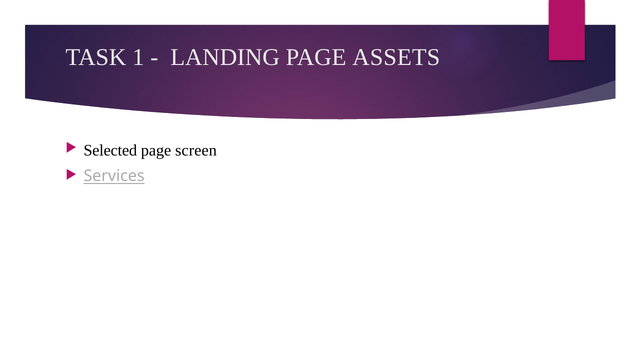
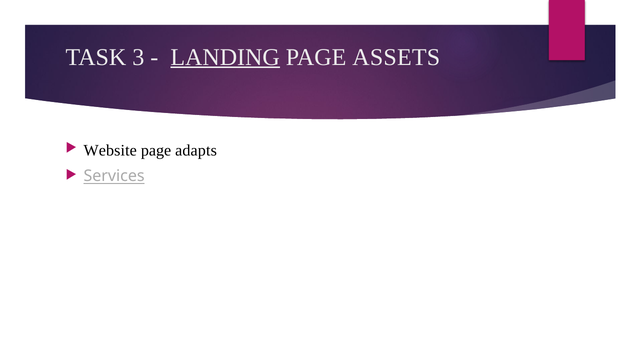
1: 1 -> 3 (138, 57)
LANDING underline: none -> present (225, 57)
Selected: Selected -> Website (110, 150)
screen: screen -> adapts (196, 150)
